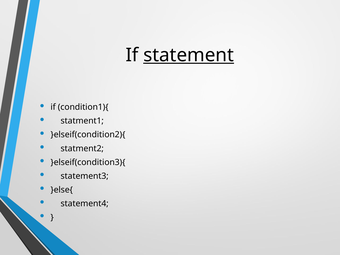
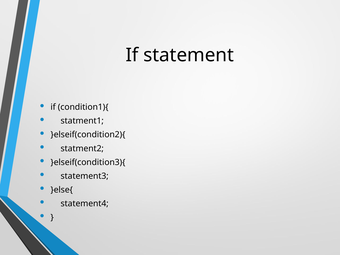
statement underline: present -> none (189, 55)
